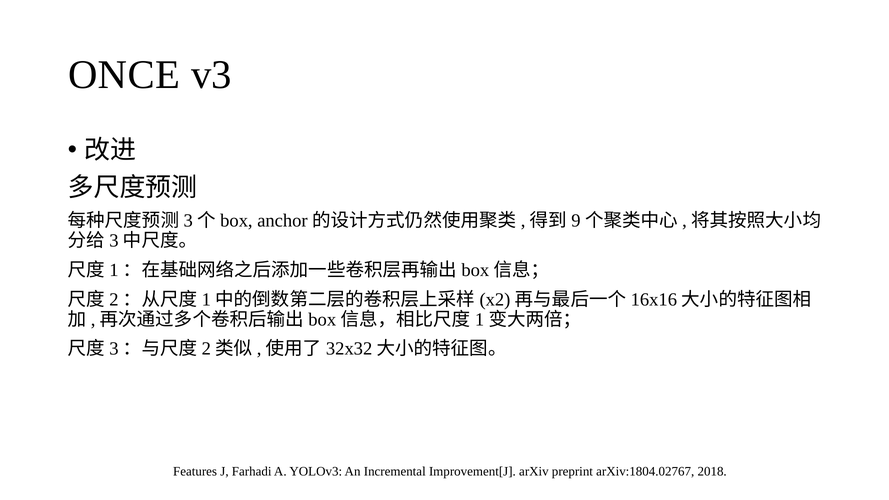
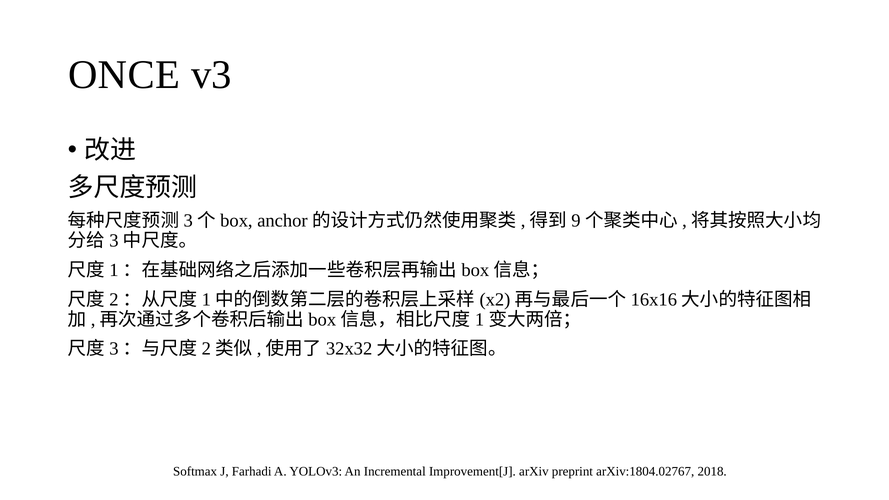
Features: Features -> Softmax (195, 472)
